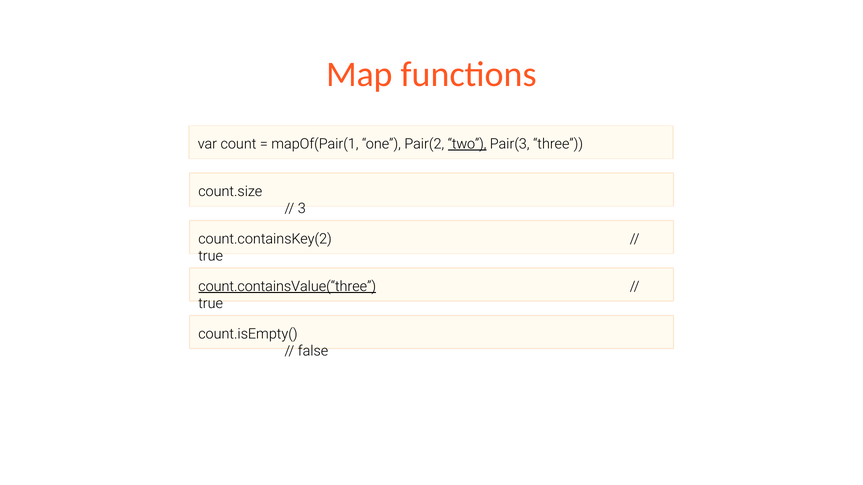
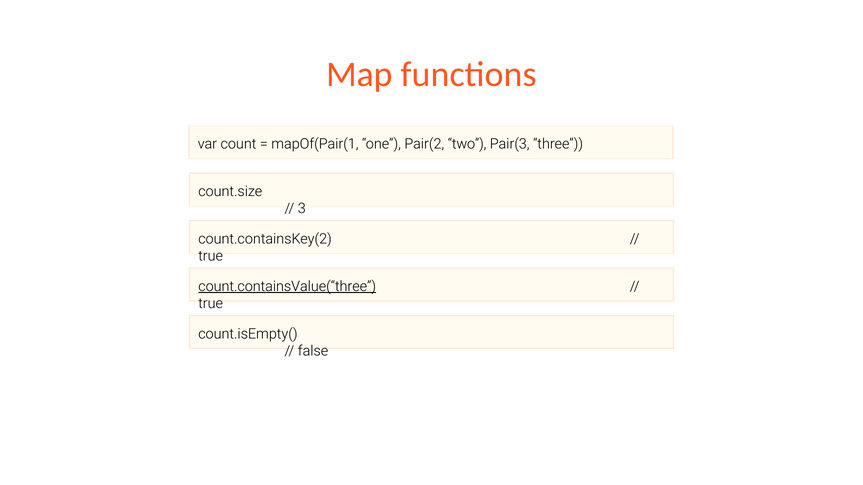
two underline: present -> none (467, 144)
